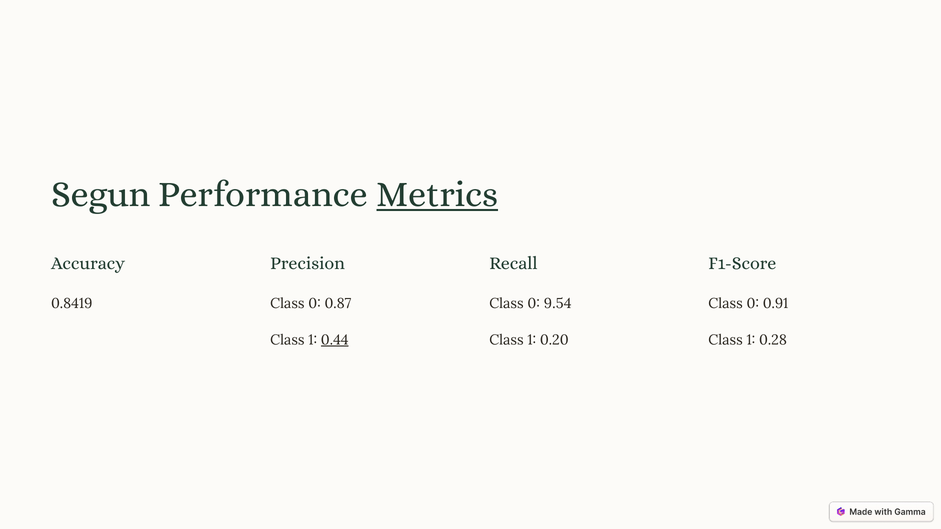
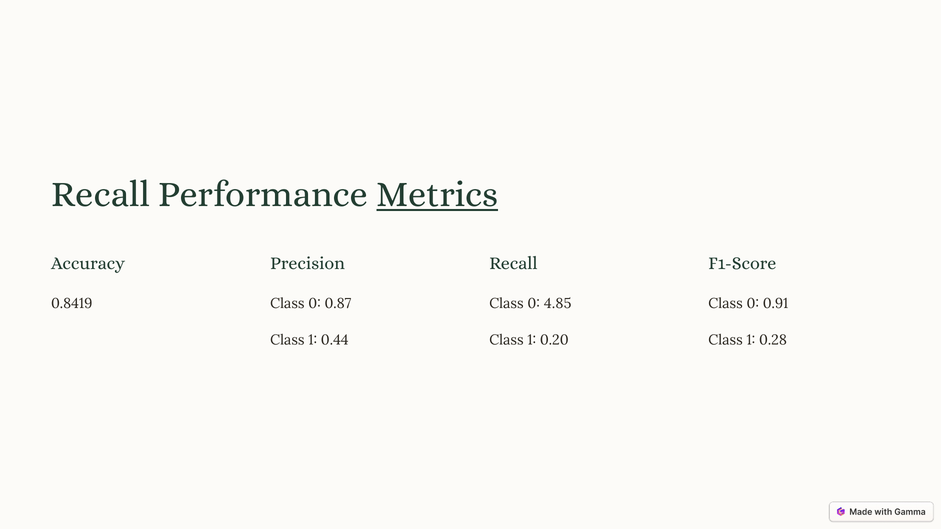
Segun: Segun -> Recall (101, 195)
9.54: 9.54 -> 4.85 (558, 304)
0.44 underline: present -> none (335, 340)
